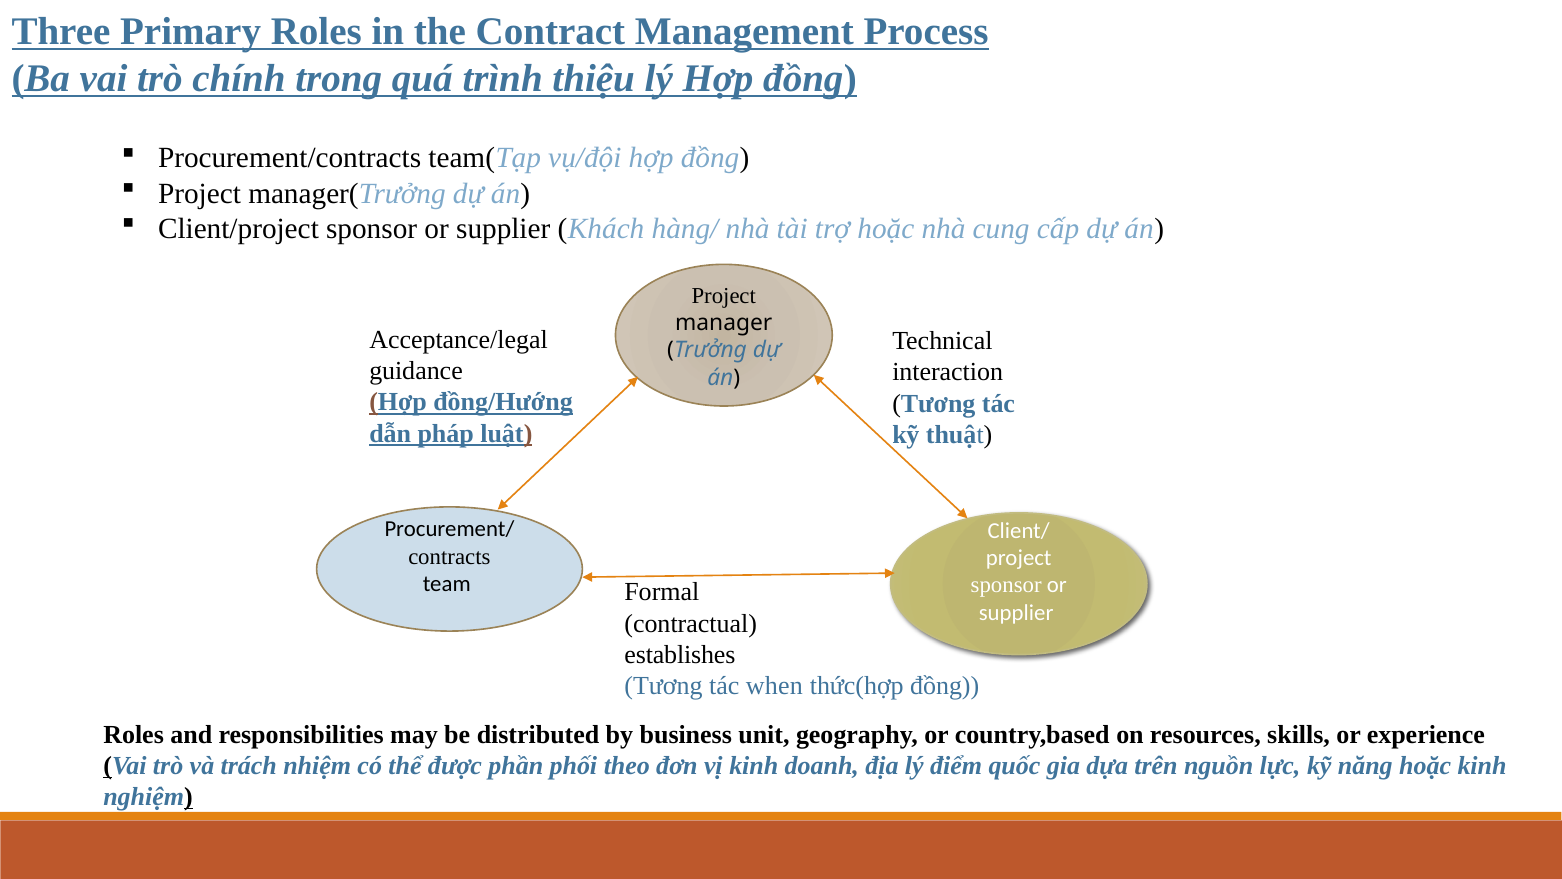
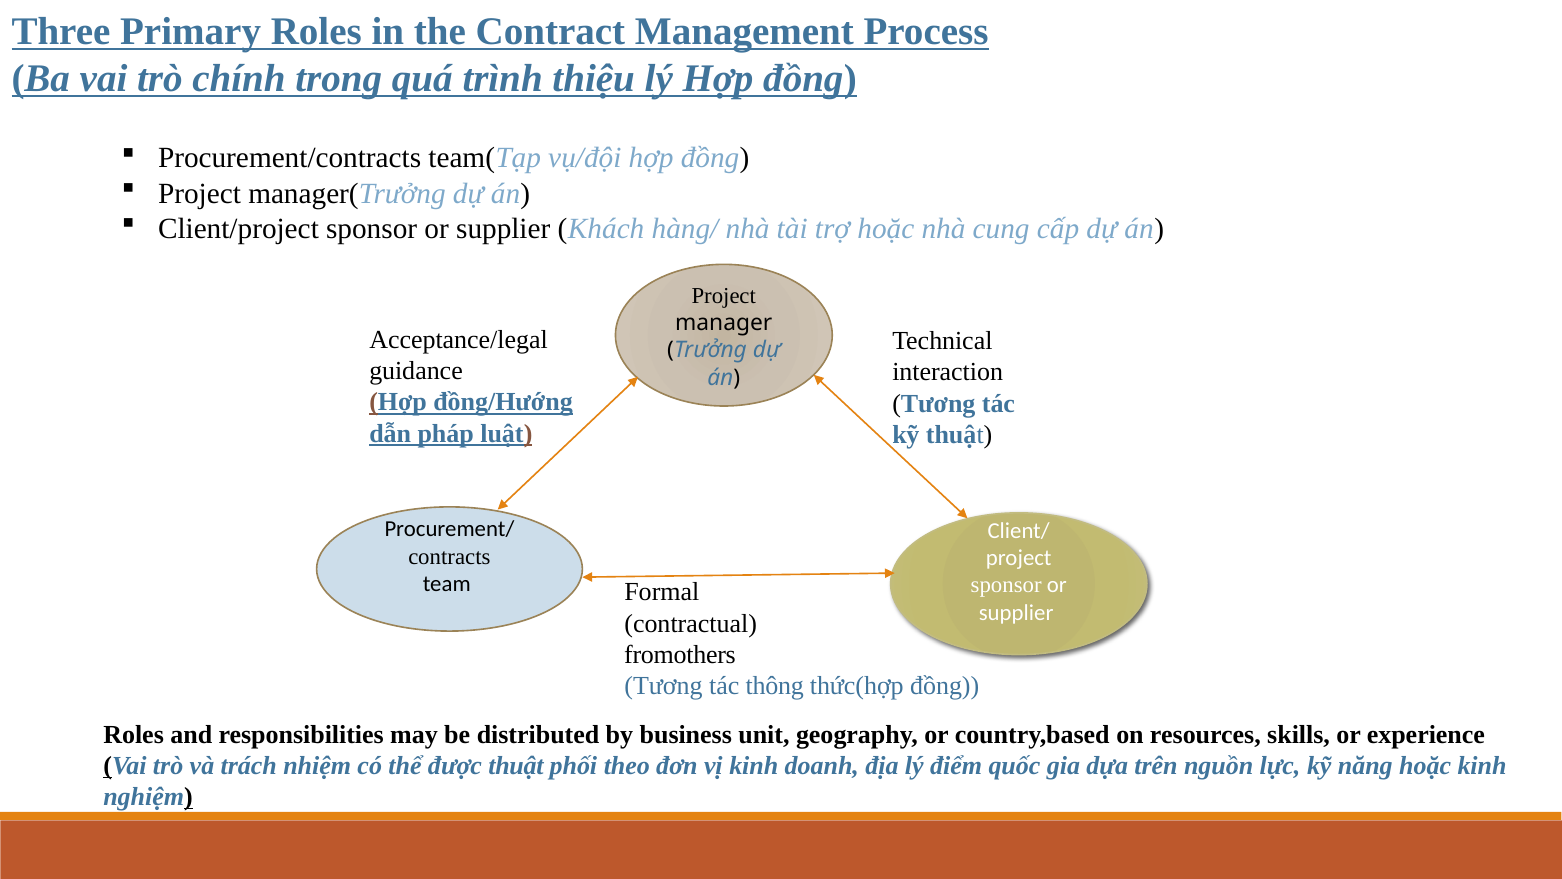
establishes: establishes -> fromothers (680, 654)
when: when -> thông (775, 686)
được phần: phần -> thuật (516, 766)
